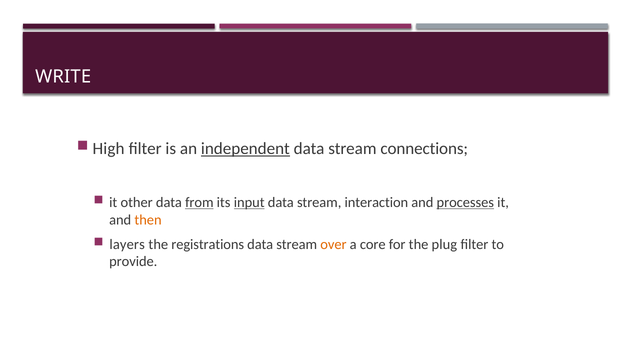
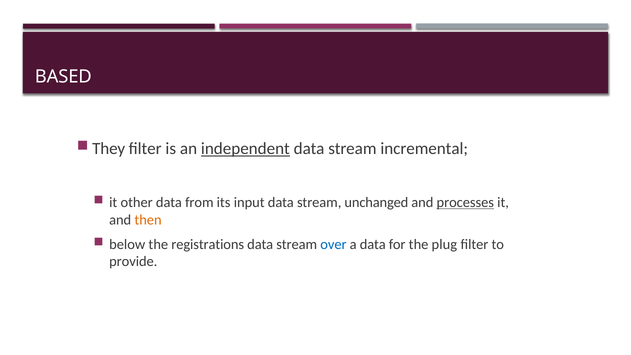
WRITE: WRITE -> BASED (63, 77)
High: High -> They (109, 149)
connections: connections -> incremental (424, 149)
from underline: present -> none (199, 202)
input underline: present -> none (249, 202)
interaction: interaction -> unchanged (376, 202)
layers: layers -> below (127, 244)
over colour: orange -> blue (333, 244)
a core: core -> data (373, 244)
